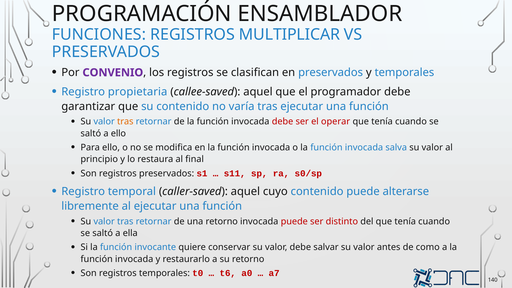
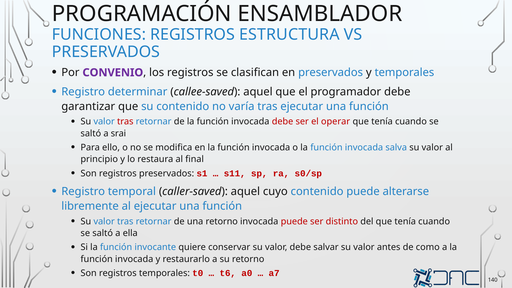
MULTIPLICAR: MULTIPLICAR -> ESTRUCTURA (289, 35)
propietaria: propietaria -> determinar (138, 92)
tras colour: orange -> red (125, 122)
a ello: ello -> srai (118, 133)
